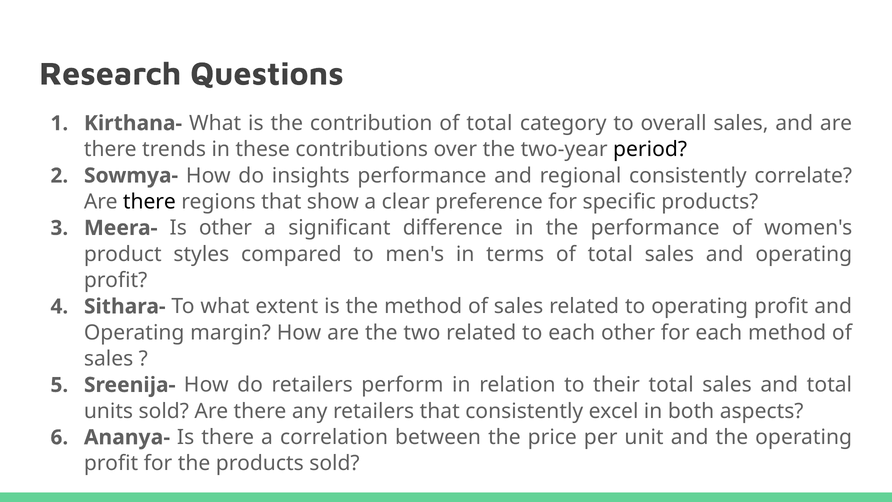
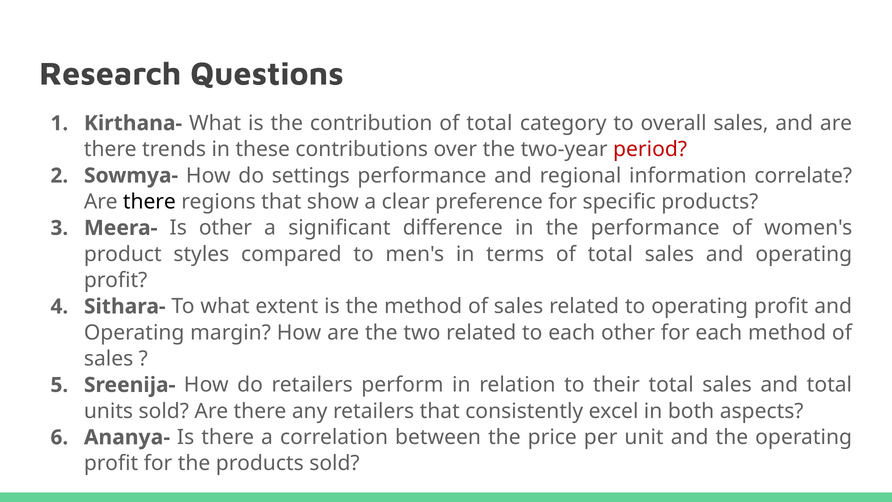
period colour: black -> red (650, 149)
insights: insights -> settings (311, 176)
regional consistently: consistently -> information (688, 176)
